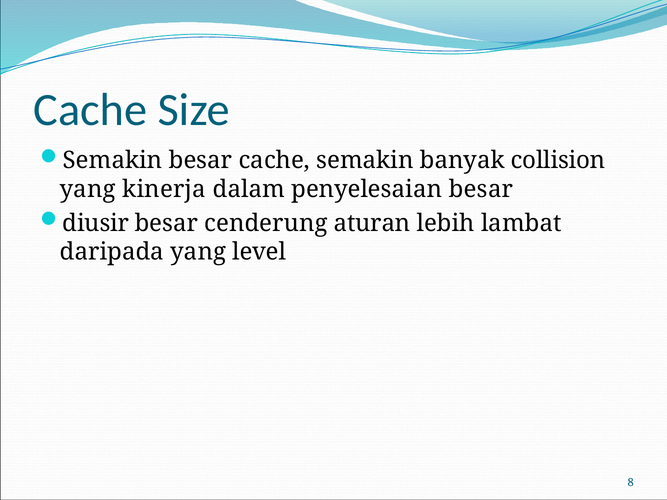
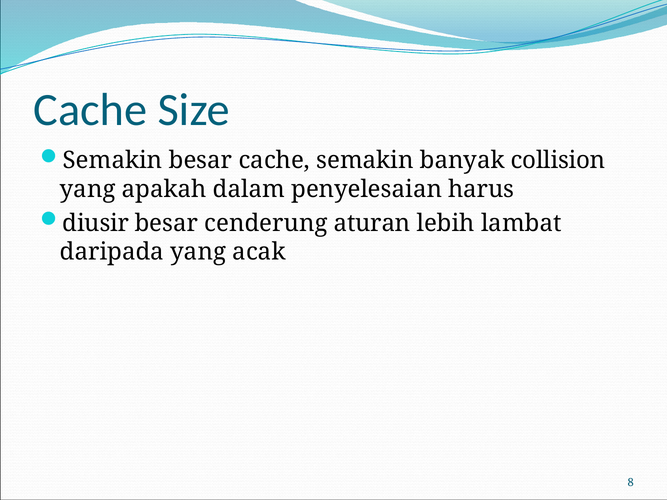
kinerja: kinerja -> apakah (164, 190)
penyelesaian besar: besar -> harus (481, 190)
level: level -> acak (259, 252)
